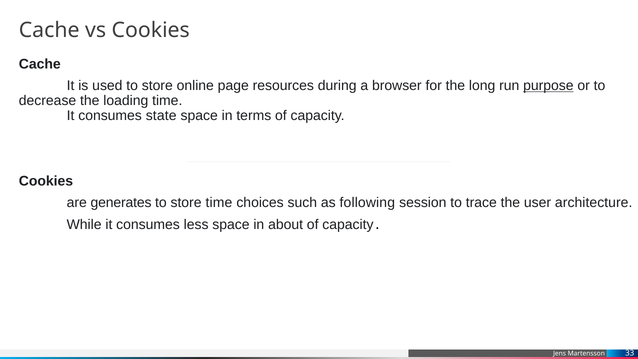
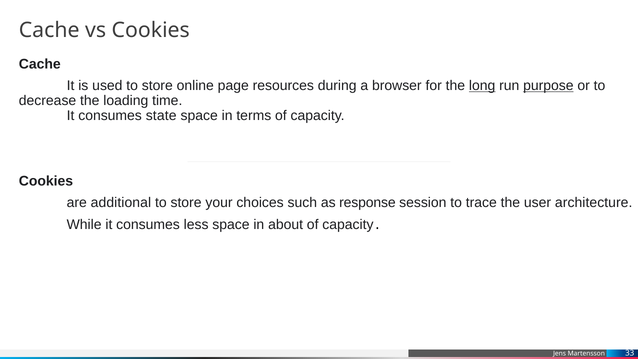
long underline: none -> present (482, 86)
generates: generates -> additional (121, 203)
store time: time -> your (219, 203)
following: following -> response (367, 203)
